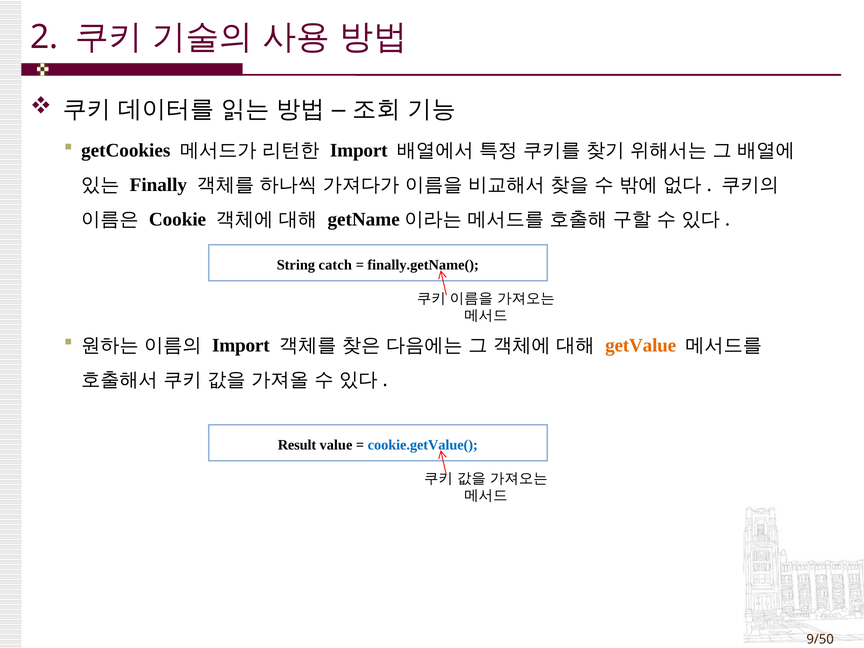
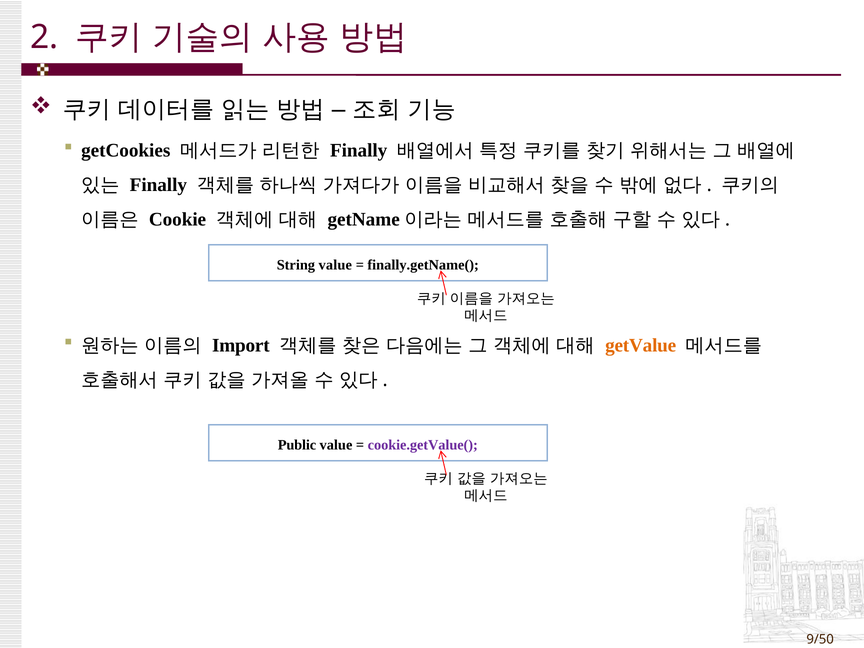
Import: Import -> Finally (359, 150)
String catch: catch -> value (335, 265)
Result: Result -> Public (297, 445)
cookie.getValue( colour: blue -> purple (423, 445)
